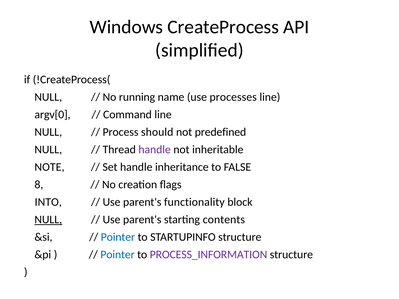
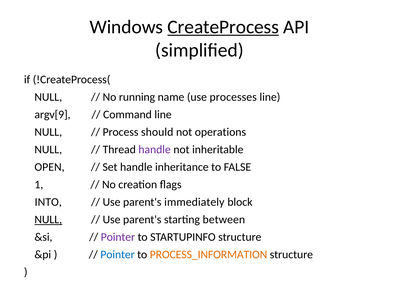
CreateProcess underline: none -> present (223, 27)
argv[0: argv[0 -> argv[9 (52, 115)
predefined: predefined -> operations (220, 132)
NOTE: NOTE -> OPEN (50, 167)
8: 8 -> 1 (39, 185)
functionality: functionality -> immediately (194, 202)
contents: contents -> between (224, 220)
Pointer colour: blue -> purple (118, 237)
PROCESS_INFORMATION colour: purple -> orange (209, 255)
